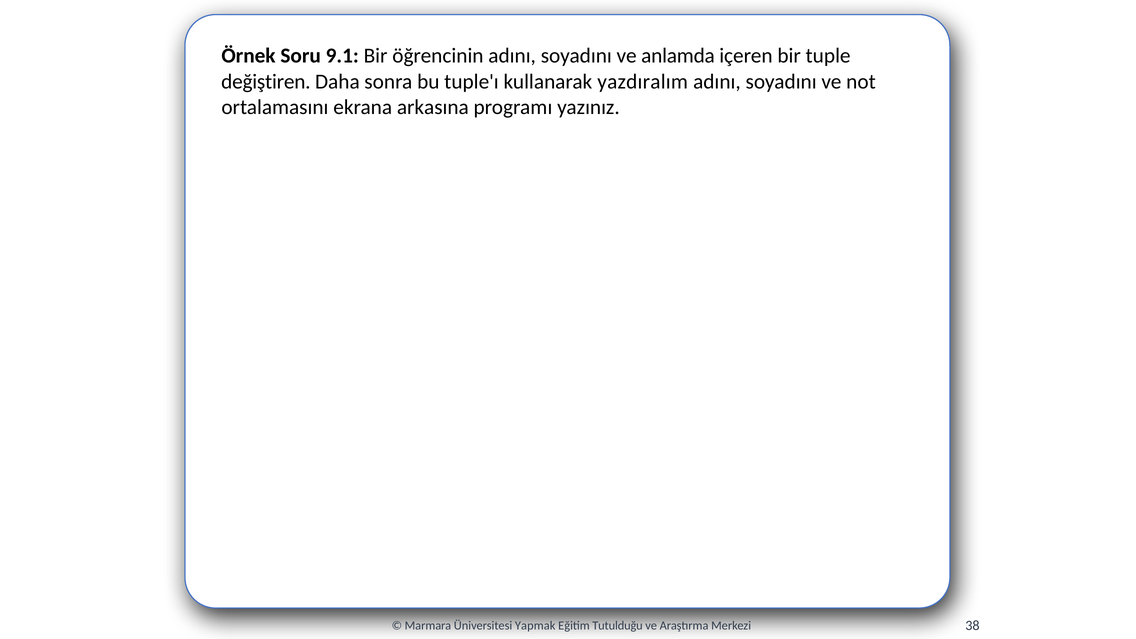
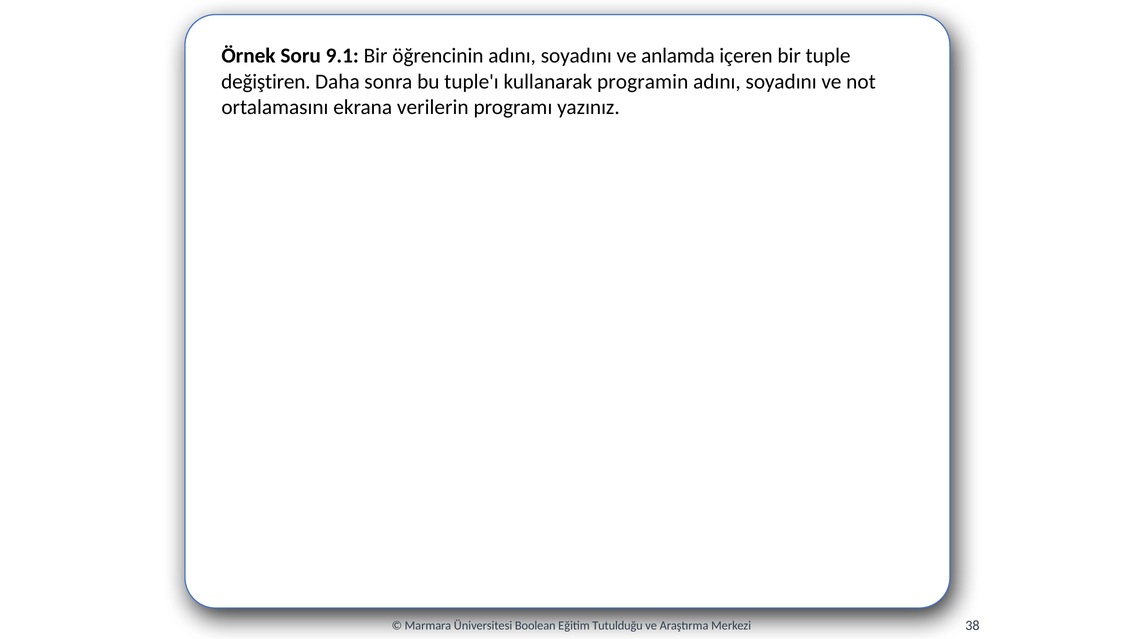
yazdıralım: yazdıralım -> programin (643, 81)
arkasına: arkasına -> verilerin (433, 107)
Yapmak: Yapmak -> Boolean (535, 626)
